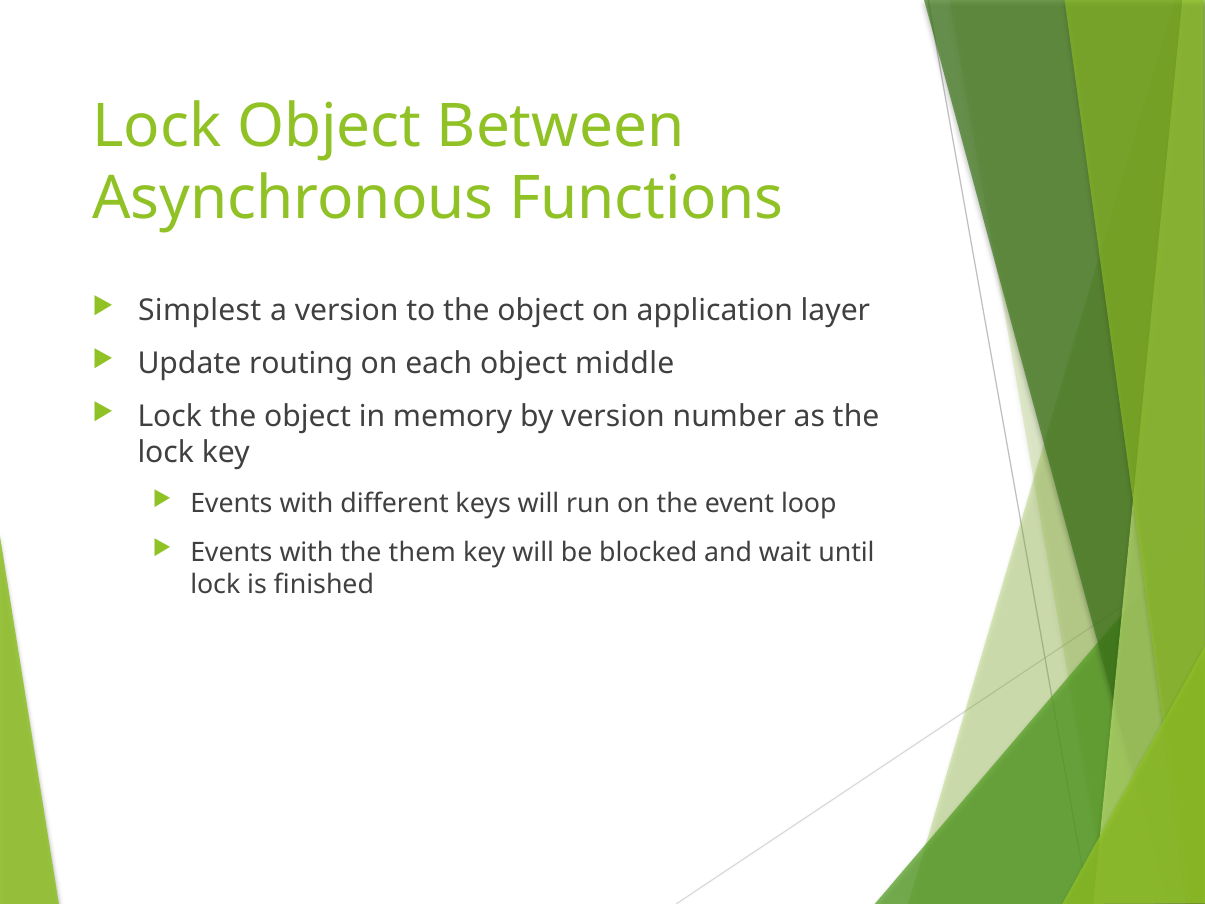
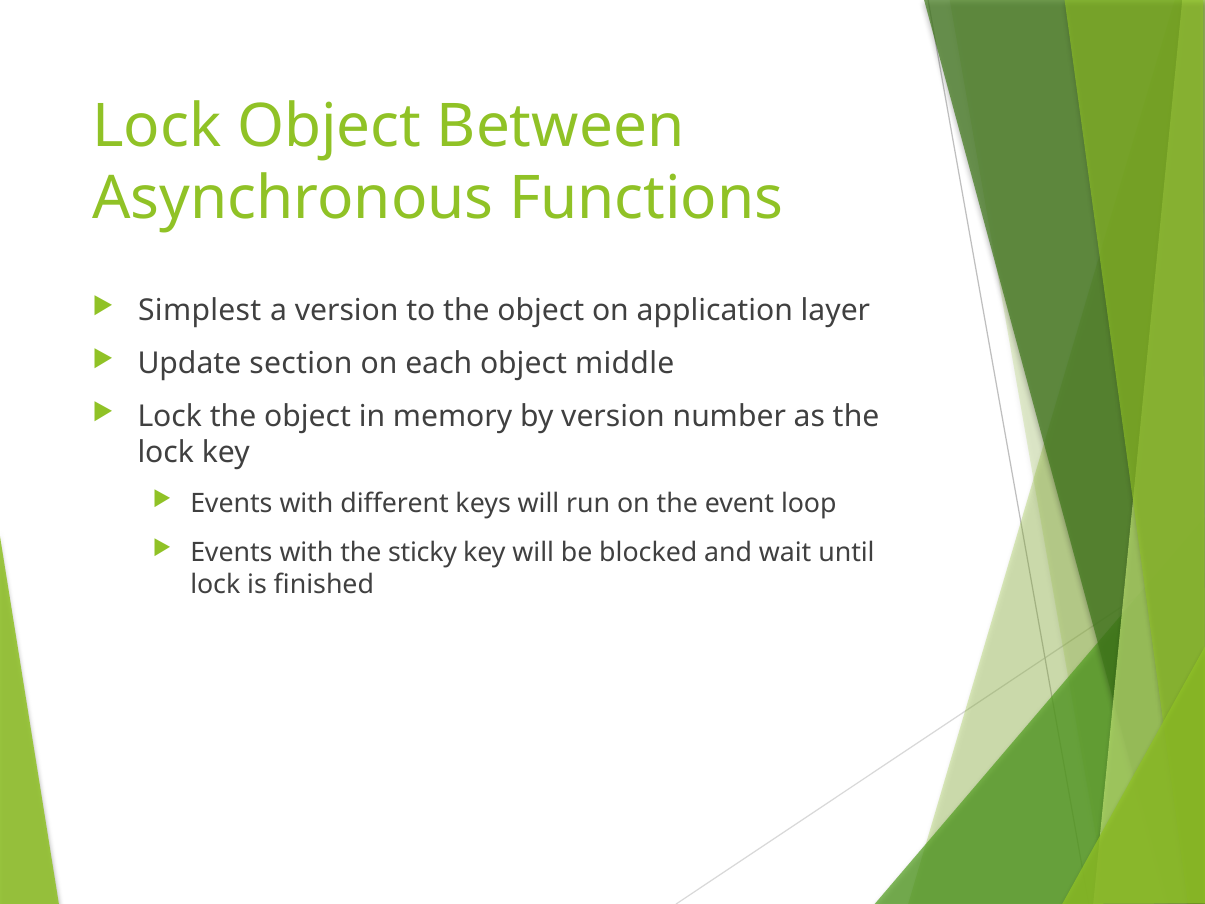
routing: routing -> section (301, 364)
them: them -> sticky (423, 552)
